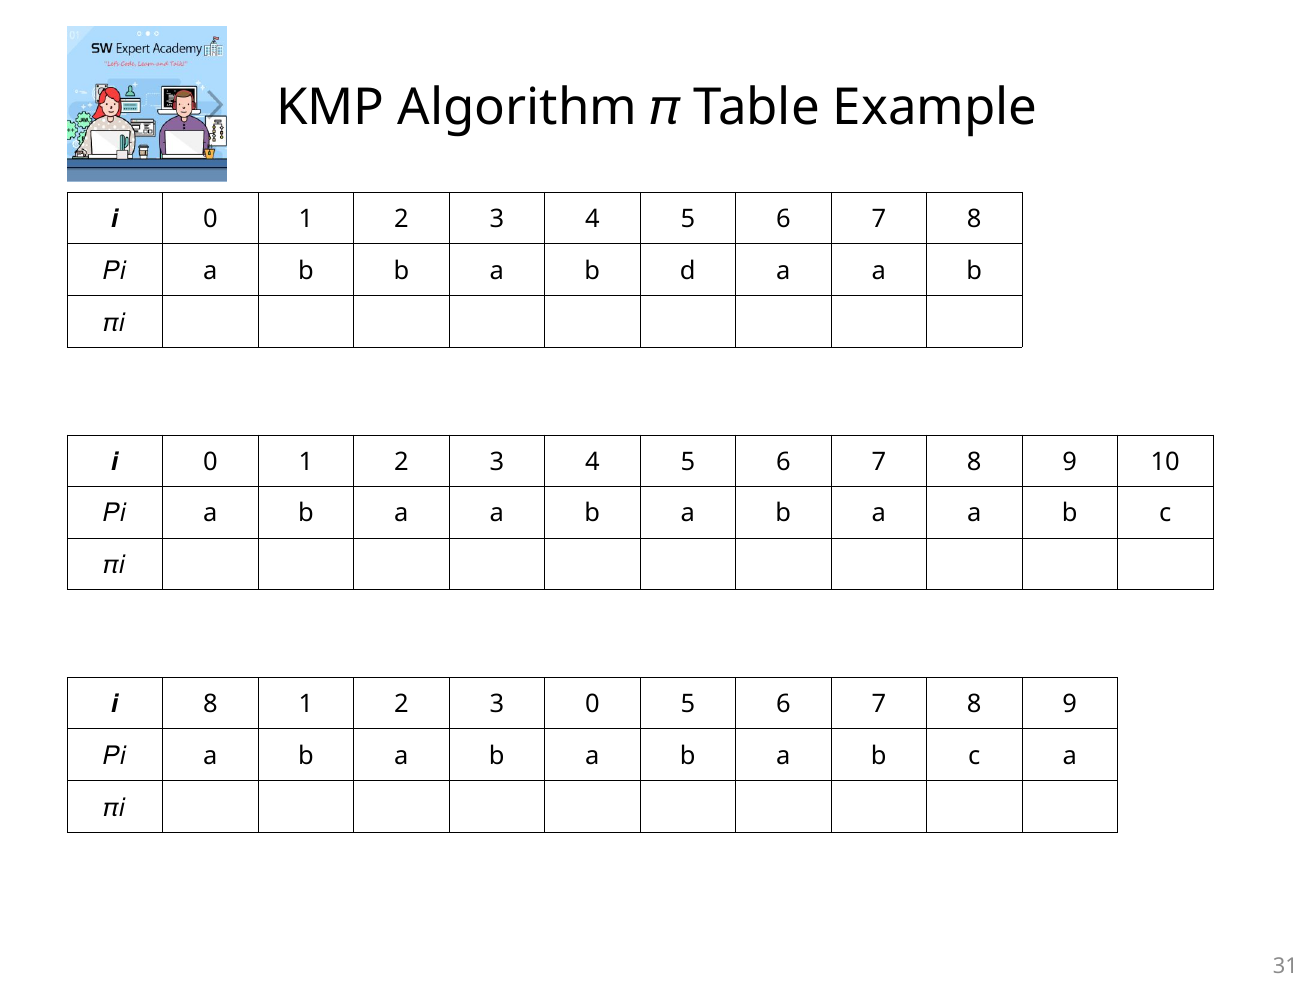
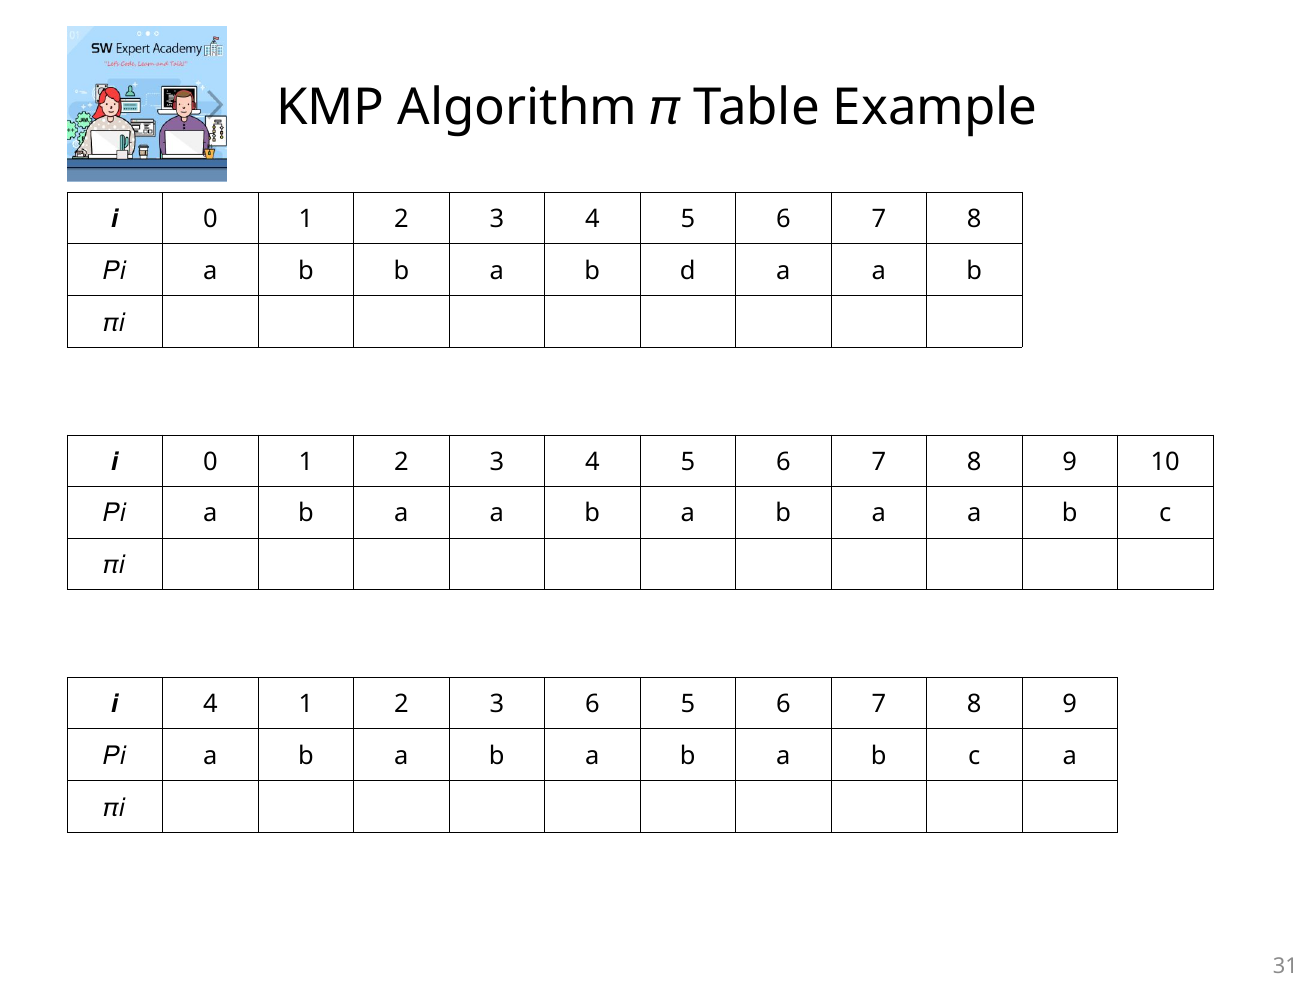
𝒊 8: 8 -> 4 (210, 705)
3 0: 0 -> 6 (592, 705)
